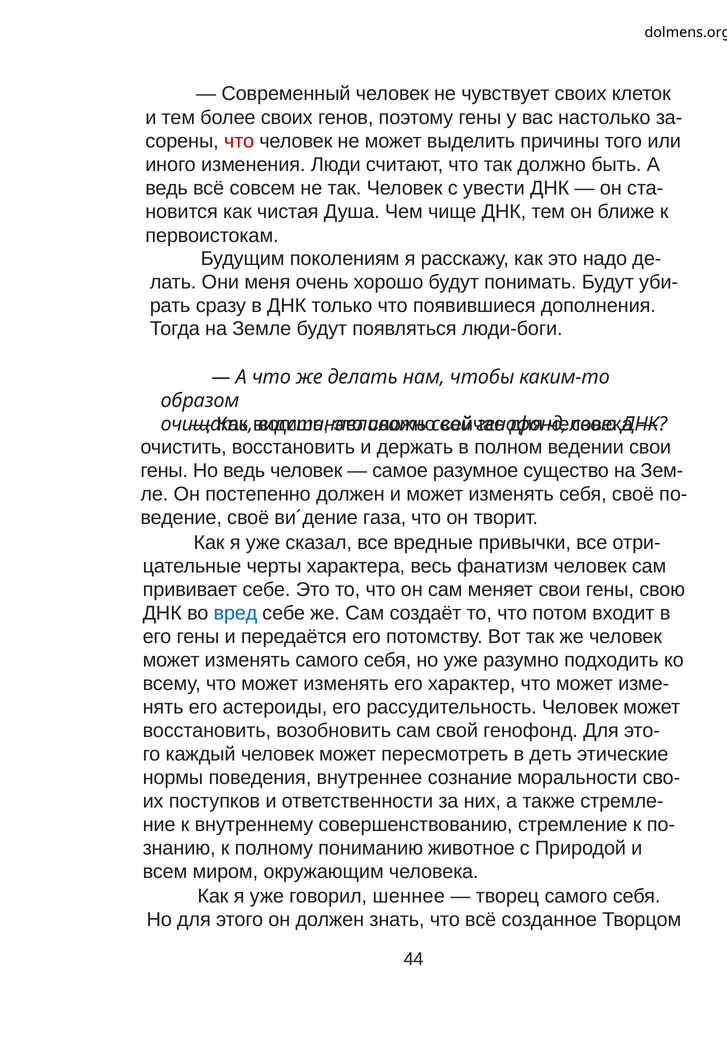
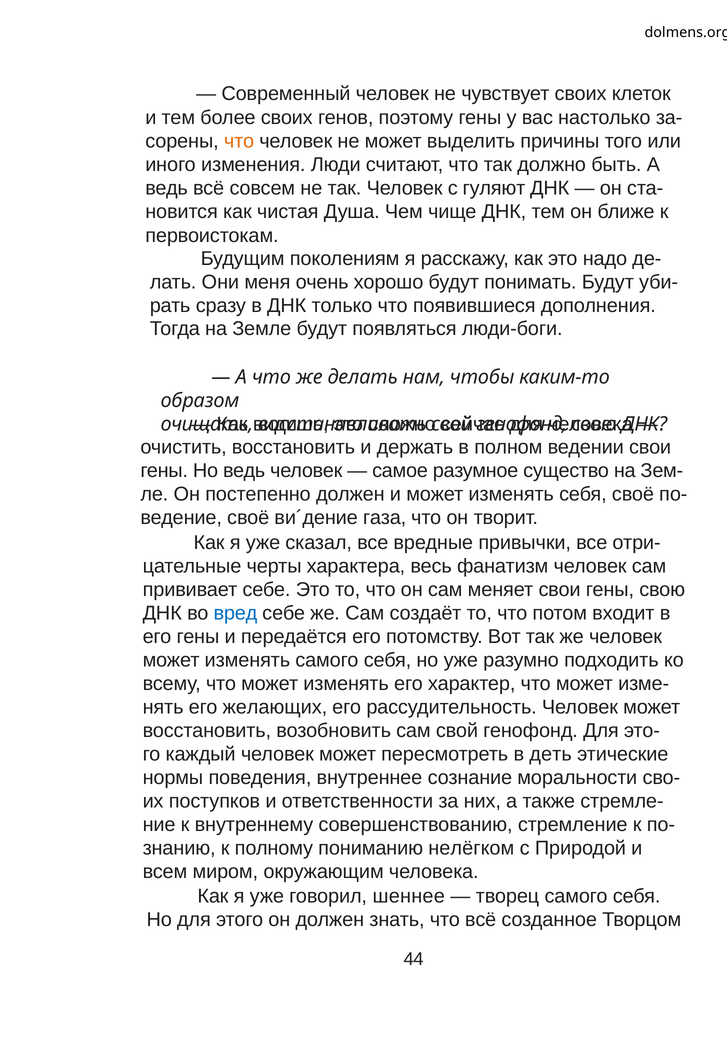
что colour: red -> orange (239, 141)
увести: увести -> гуляют (494, 188)
астероиды: астероиды -> желающих (275, 707)
животное: животное -> нелёгком (471, 848)
